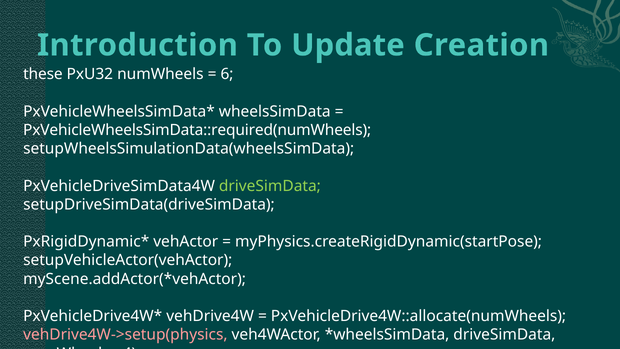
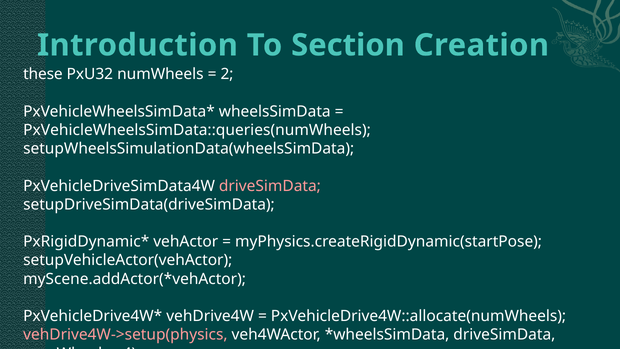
Update: Update -> Section (348, 45)
6: 6 -> 2 (227, 74)
PxVehicleWheelsSimData::required(numWheels: PxVehicleWheelsSimData::required(numWheels -> PxVehicleWheelsSimData::queries(numWheels (197, 130)
driveSimData colour: light green -> pink (270, 186)
